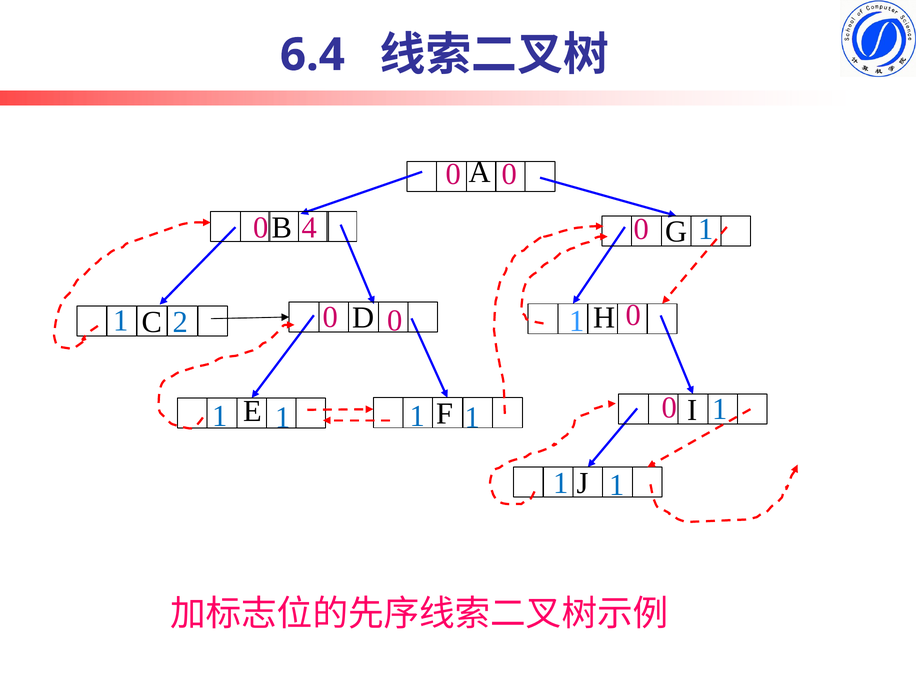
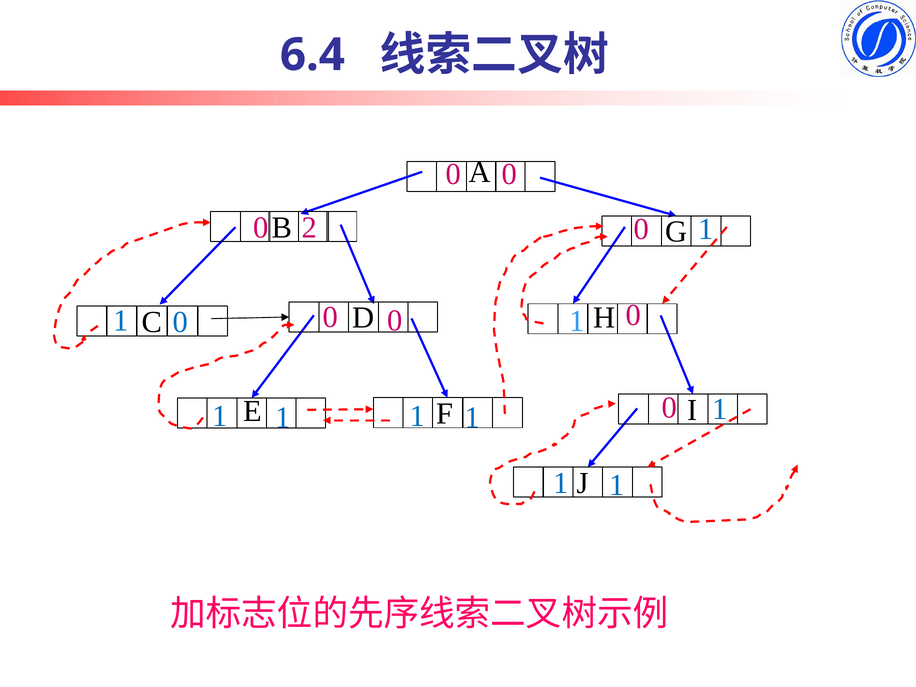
4: 4 -> 2 (310, 228)
1 2: 2 -> 0 (180, 322)
